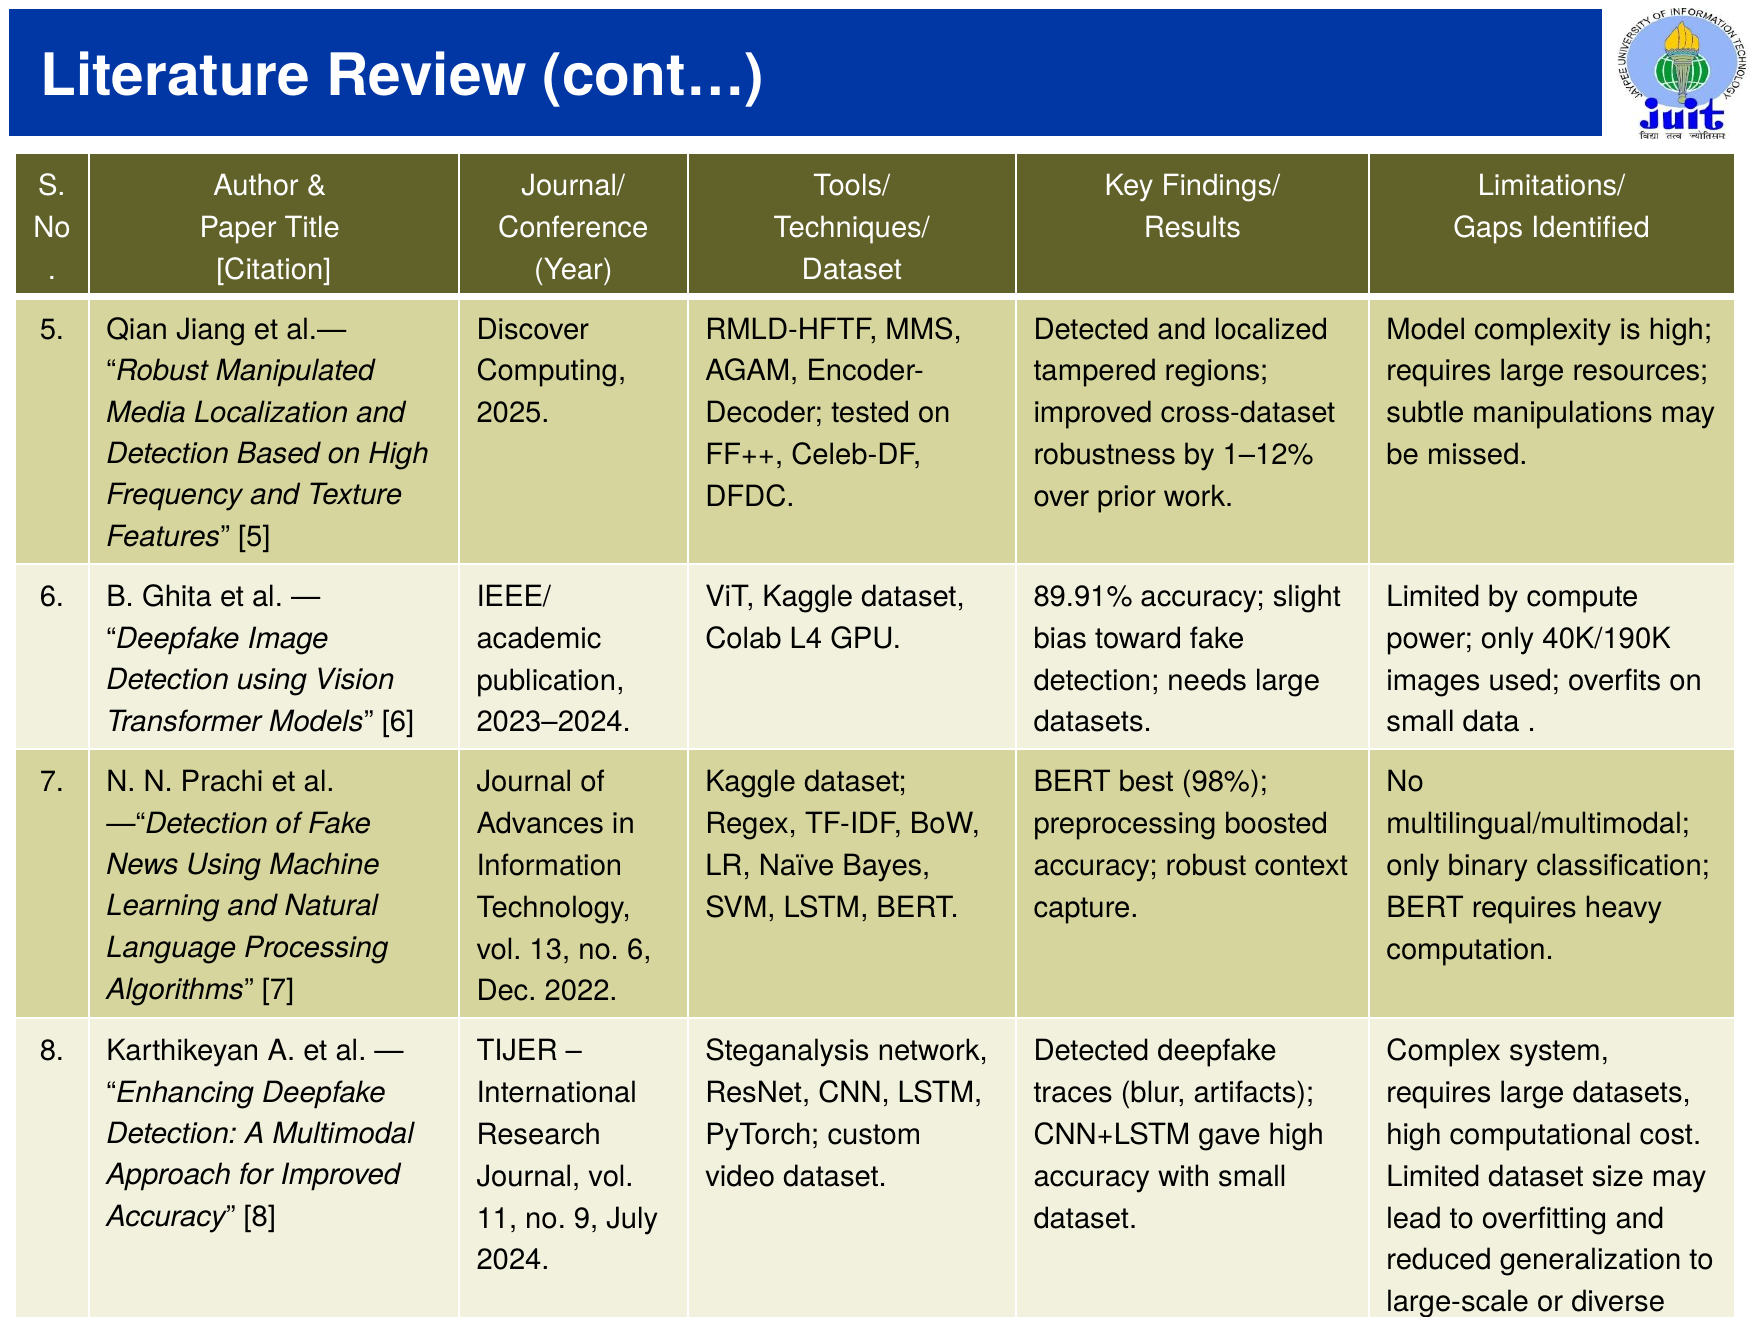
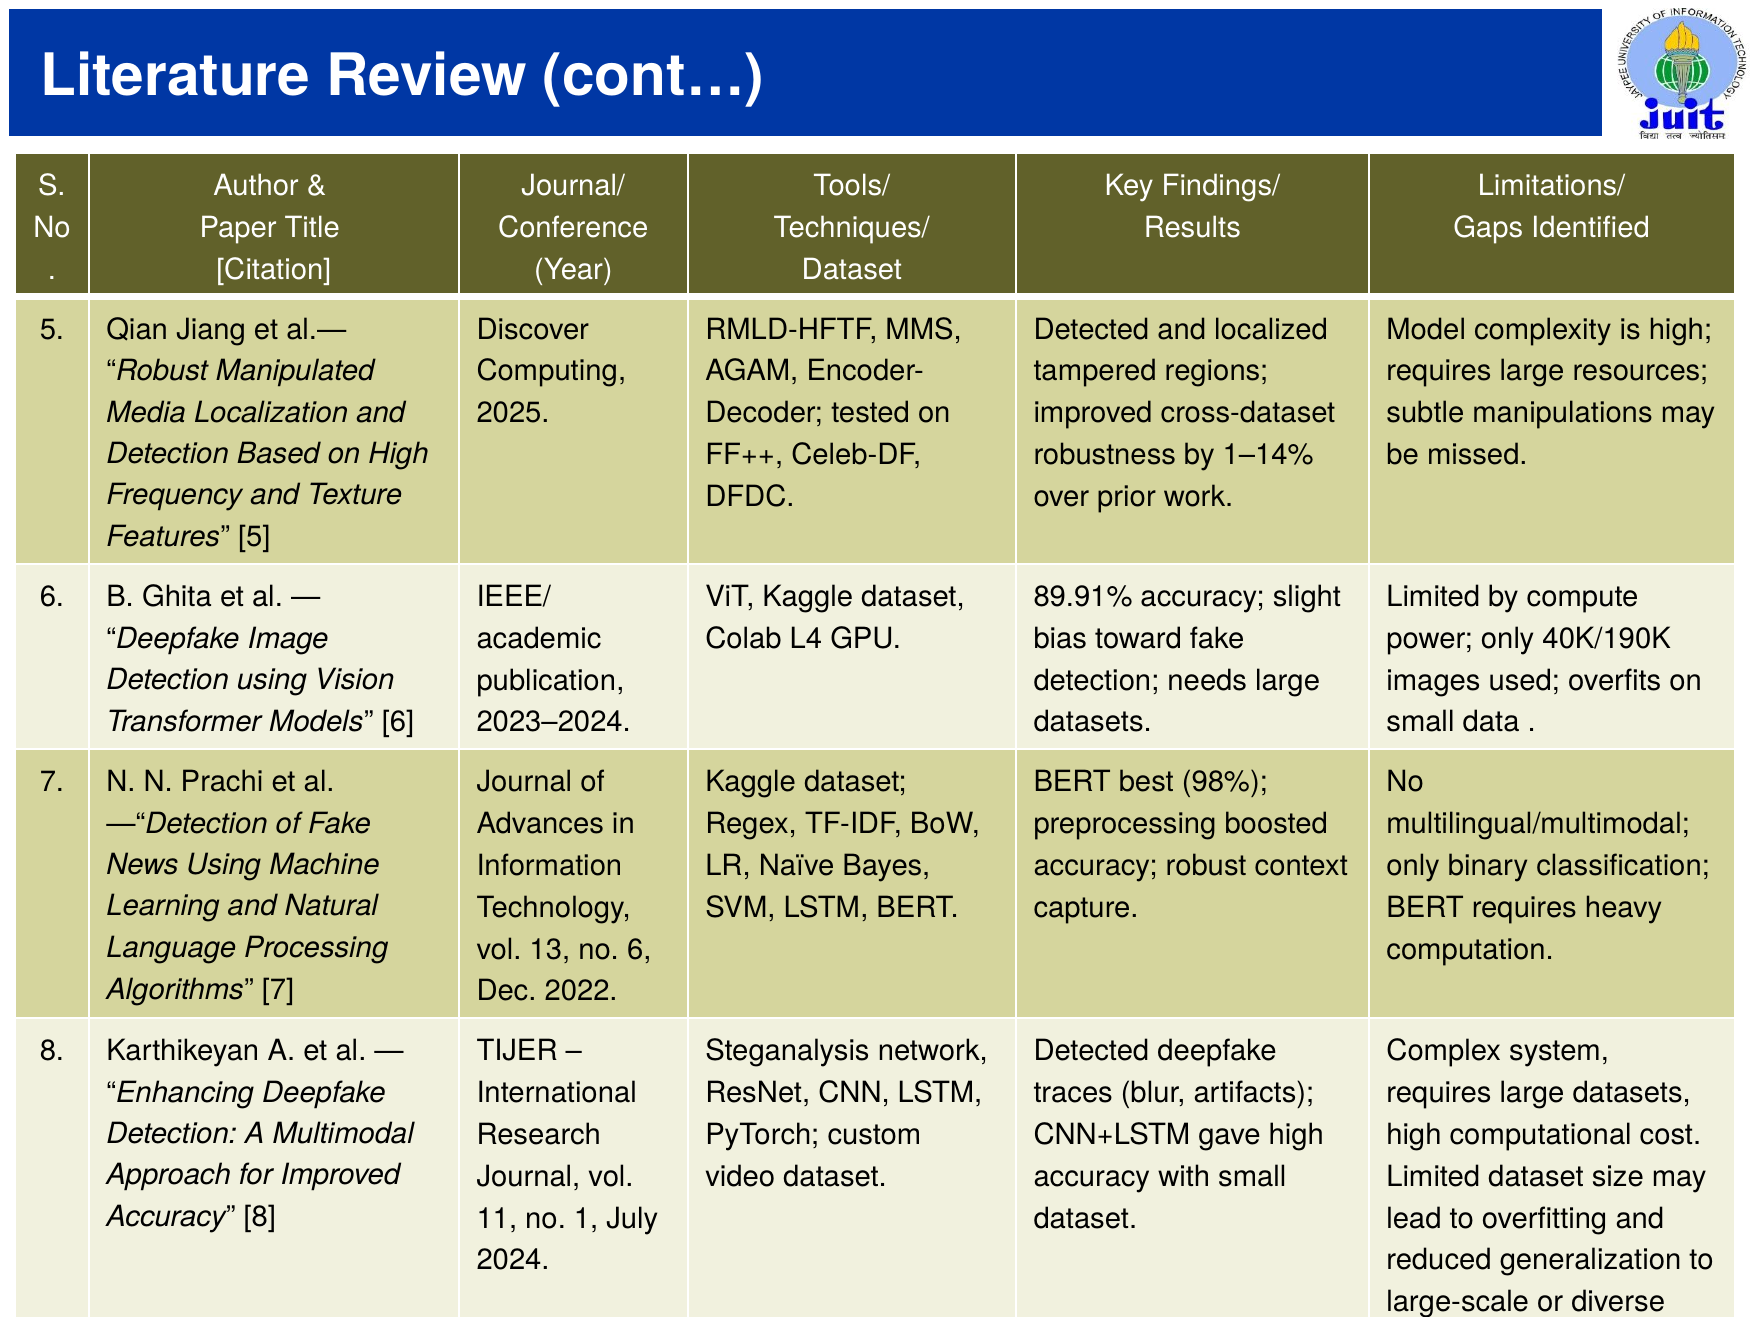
1–12%: 1–12% -> 1–14% (1268, 455)
9: 9 -> 1 (586, 1218)
